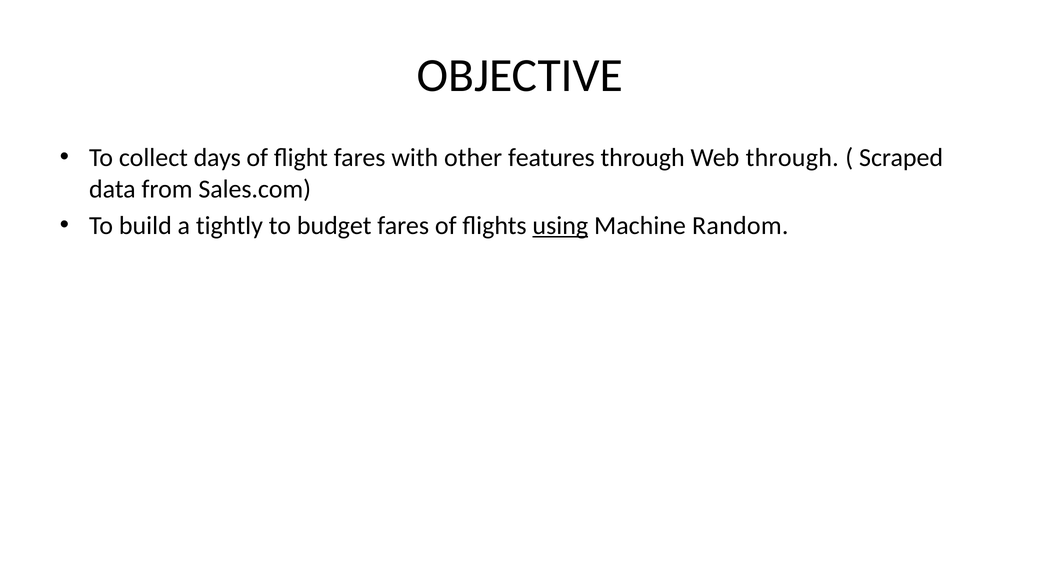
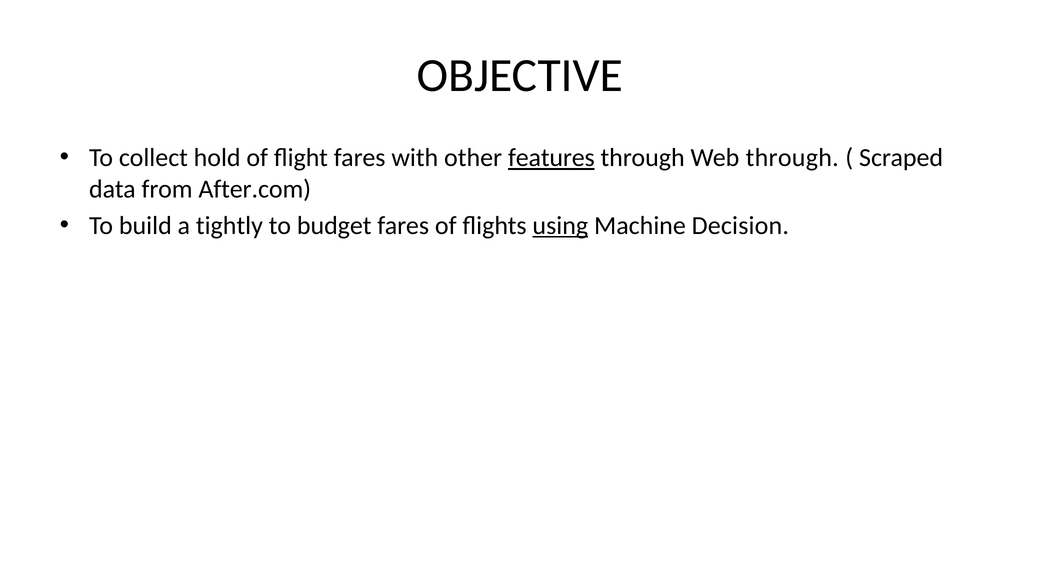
days: days -> hold (217, 158)
features underline: none -> present (551, 158)
Sales.com: Sales.com -> After.com (255, 189)
Random: Random -> Decision (740, 225)
